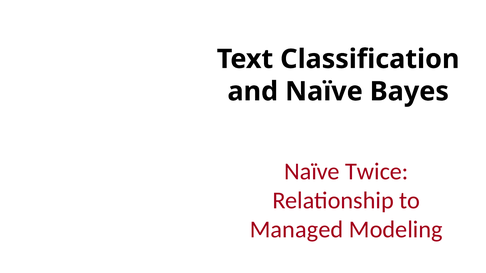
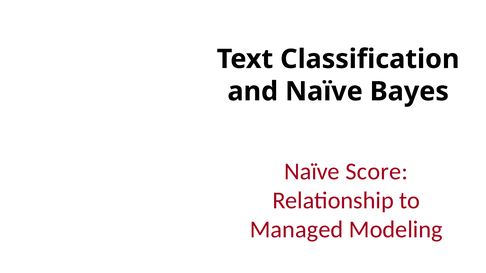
Twice: Twice -> Score (377, 172)
